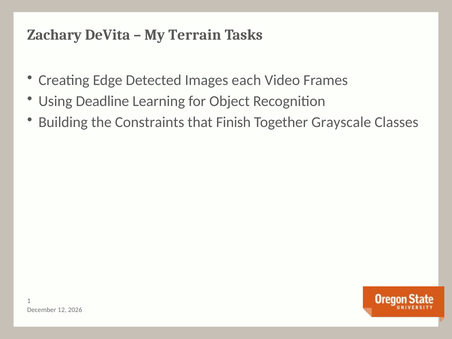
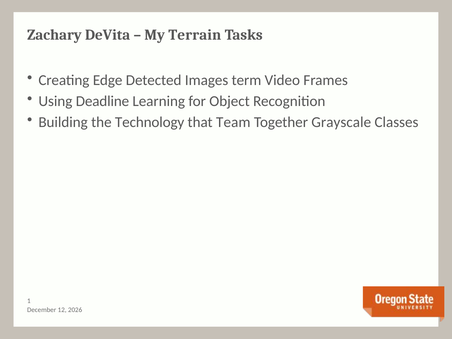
each: each -> term (246, 80)
Constraints: Constraints -> Technology (150, 122)
Finish: Finish -> Team (233, 122)
